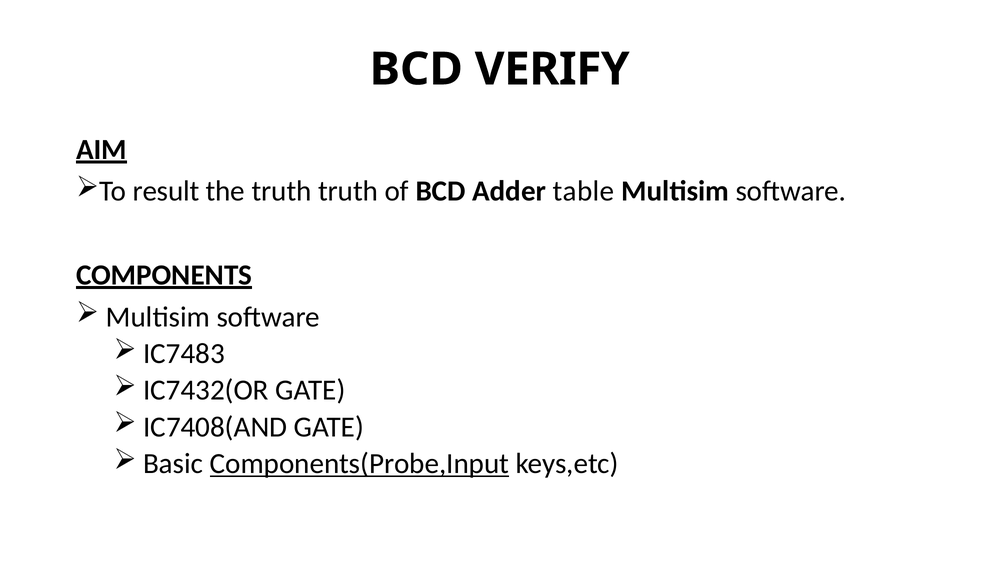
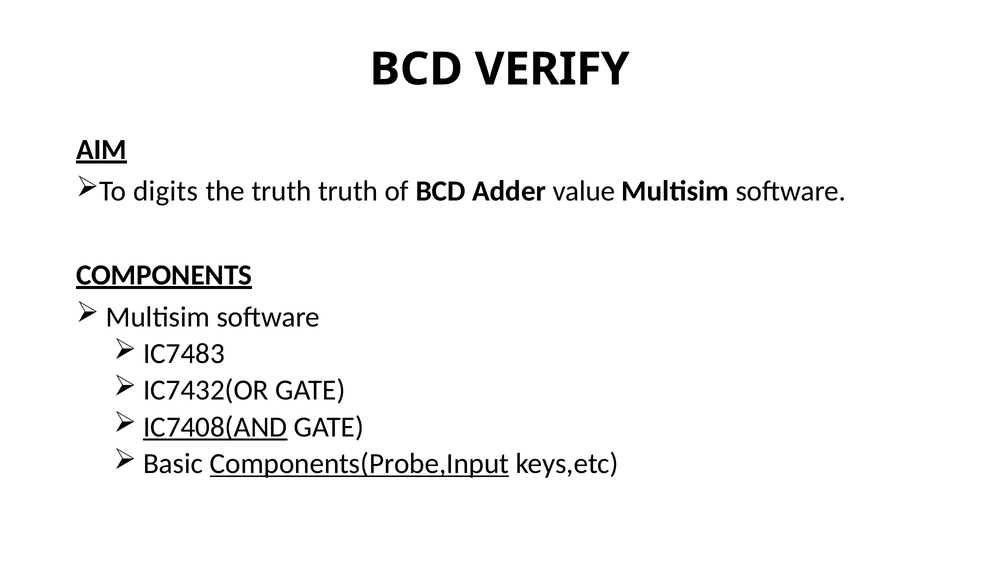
result: result -> digits (166, 191)
table: table -> value (584, 191)
IC7408(AND underline: none -> present (215, 427)
